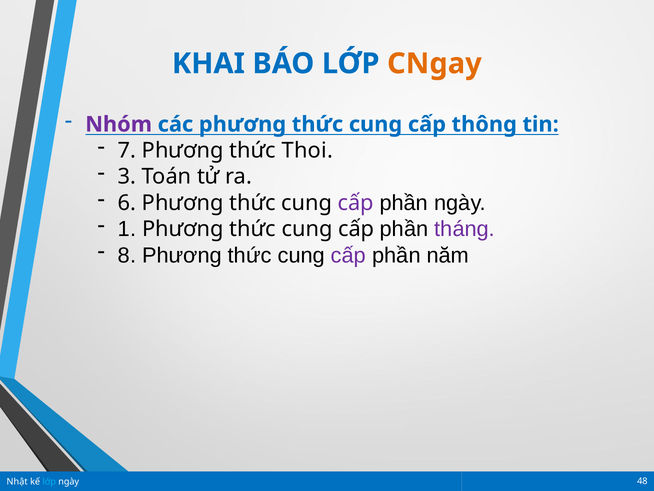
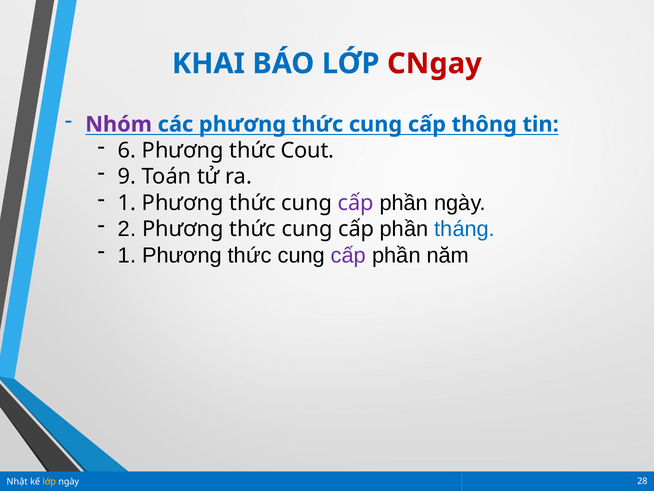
CNgay colour: orange -> red (434, 64)
7: 7 -> 6 (127, 150)
Thoi: Thoi -> Cout (307, 150)
3: 3 -> 9 (127, 177)
6: 6 -> 1 (127, 203)
1: 1 -> 2 (127, 229)
tháng colour: purple -> blue (465, 229)
8: 8 -> 1 (127, 255)
lớp colour: light blue -> yellow (49, 481)
48: 48 -> 28 (642, 481)
